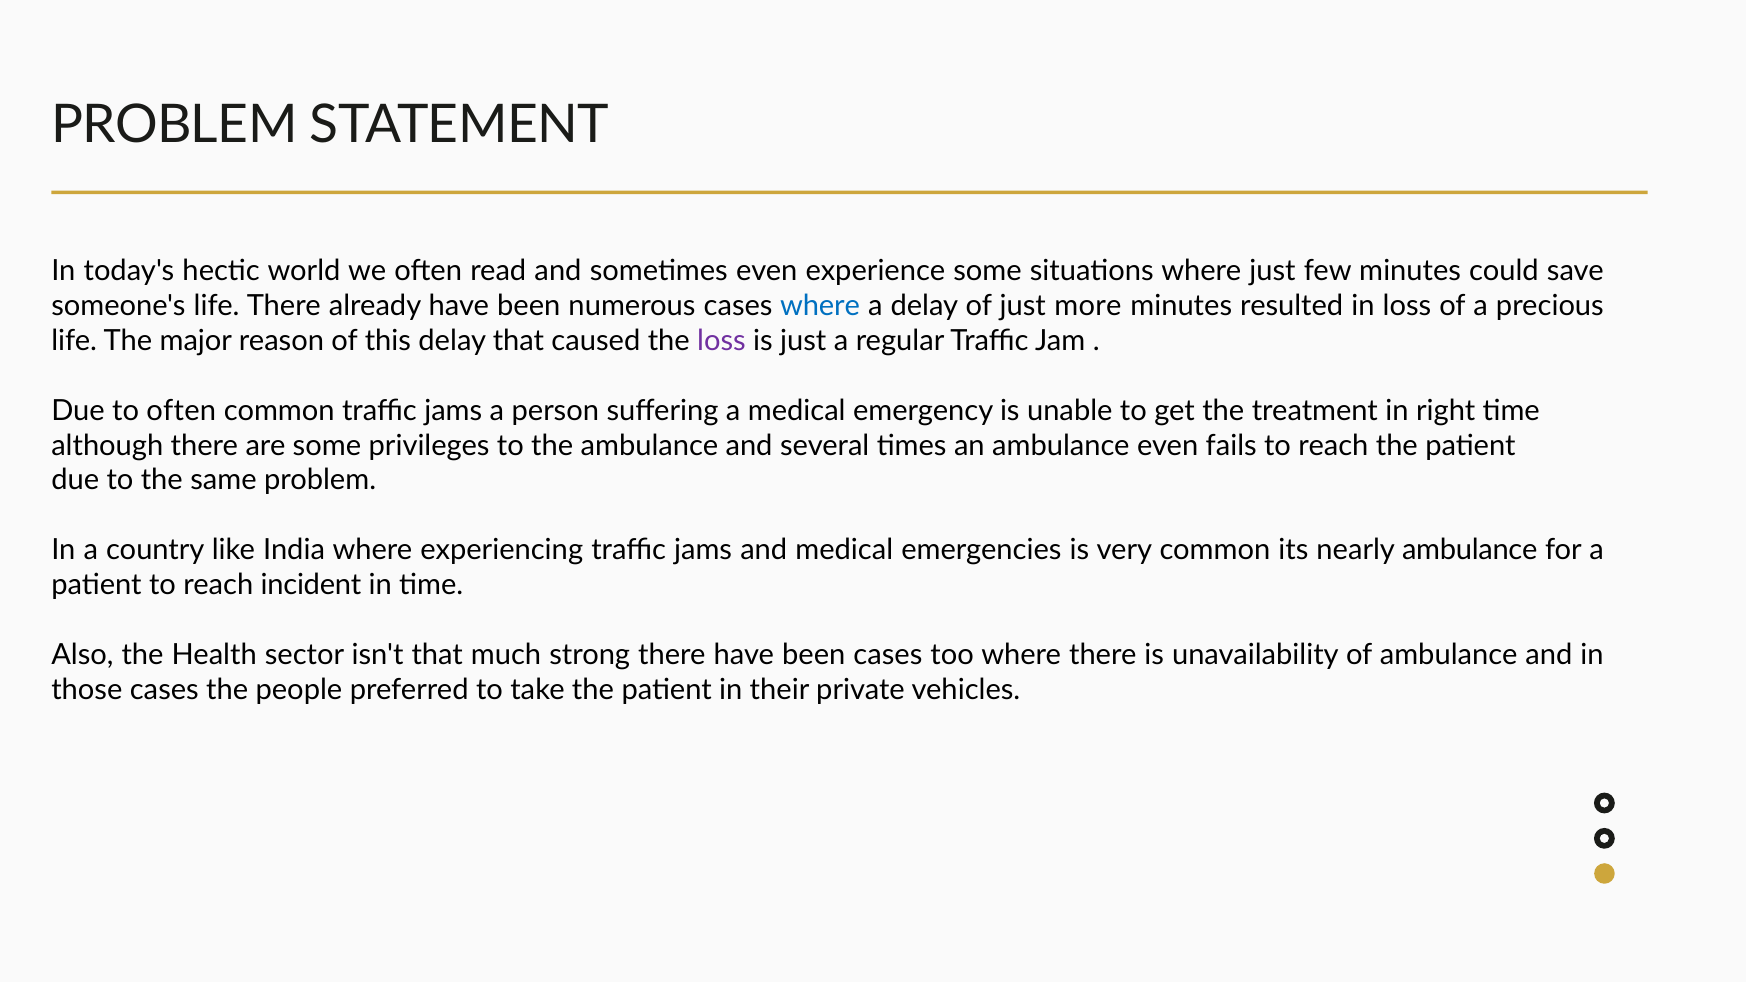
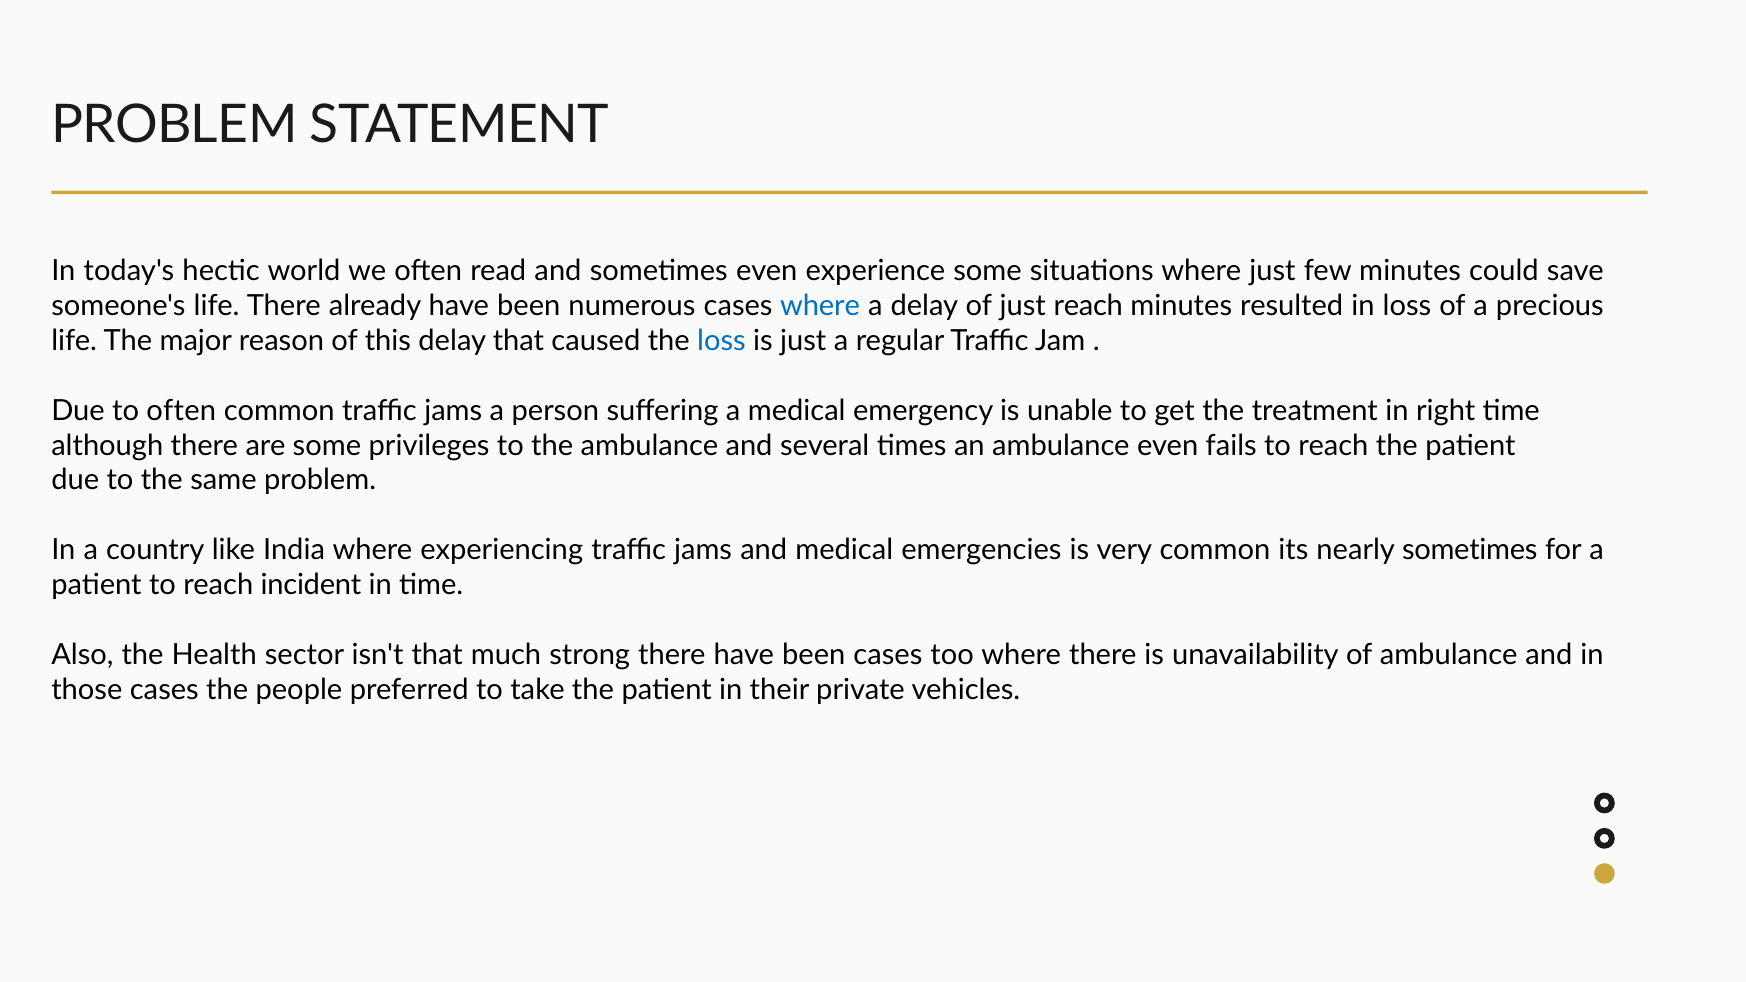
just more: more -> reach (1088, 306)
loss colour: purple -> blue (721, 341)
nearly ambulance: ambulance -> sometimes (1470, 550)
